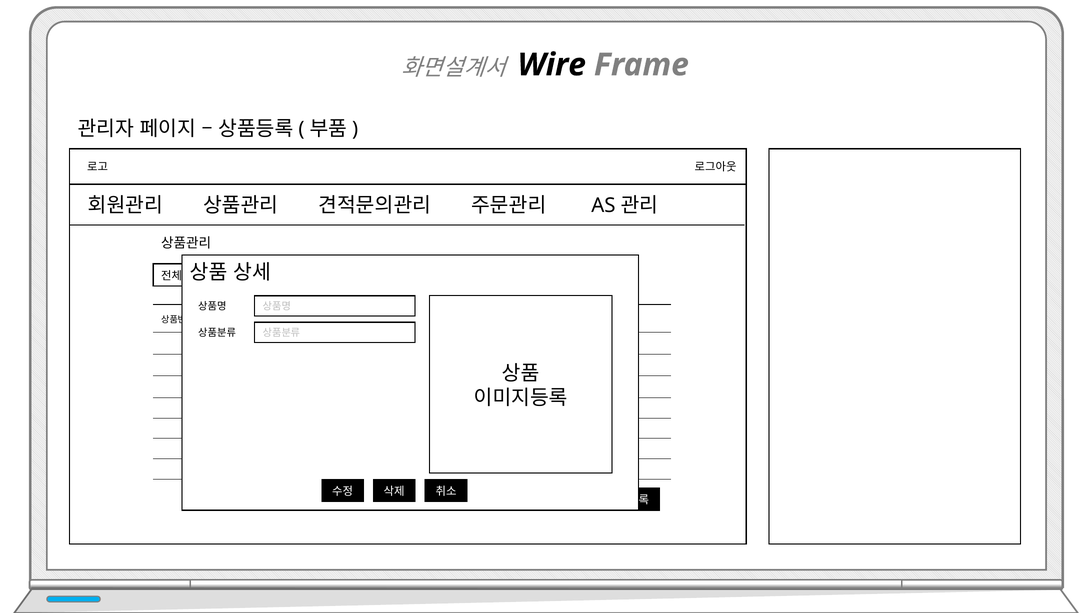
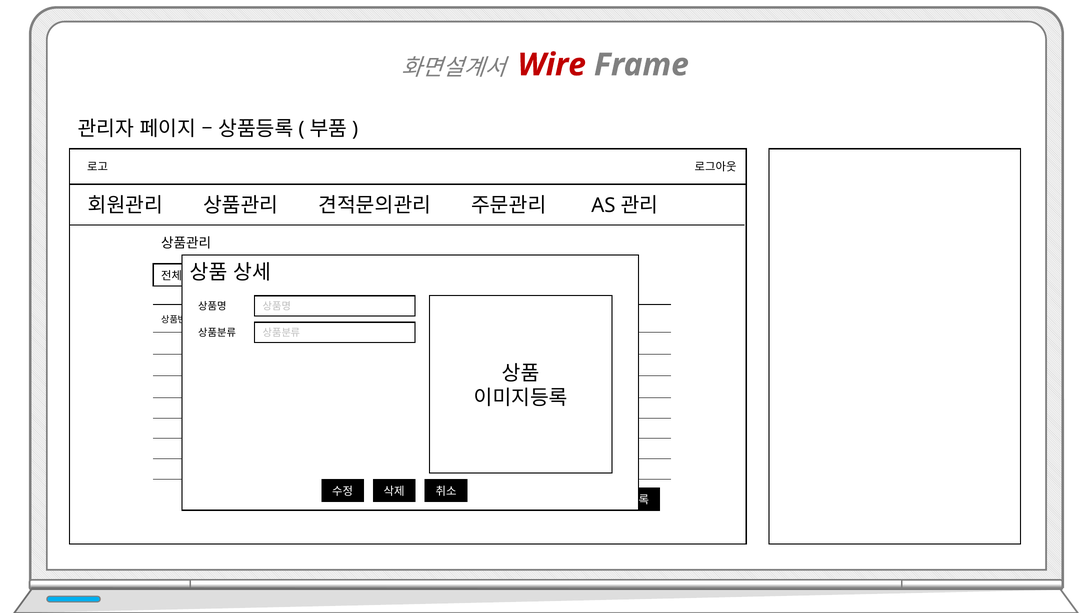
Wire colour: black -> red (552, 65)
